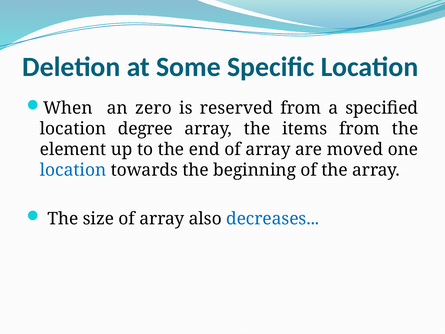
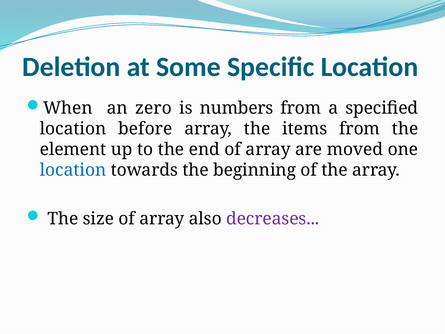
reserved: reserved -> numbers (237, 108)
degree: degree -> before (145, 129)
decreases colour: blue -> purple (273, 219)
